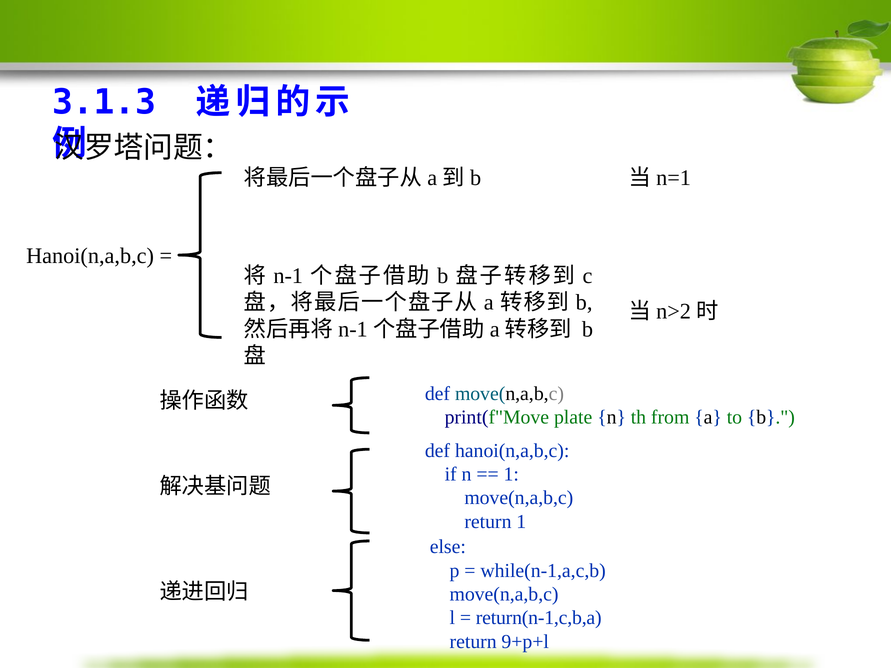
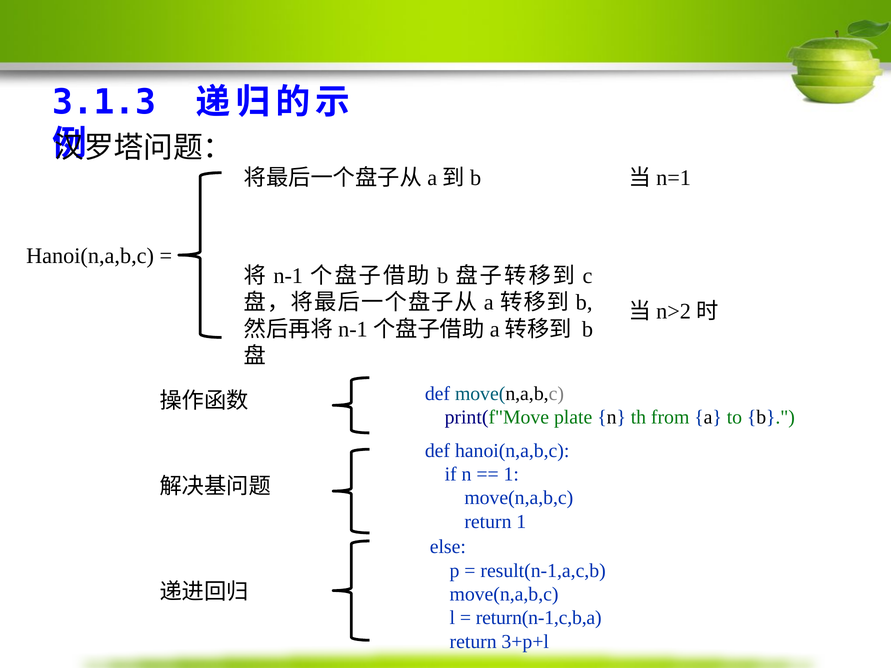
while(n-1,a,c,b: while(n-1,a,c,b -> result(n-1,a,c,b (543, 571)
9+p+l: 9+p+l -> 3+p+l (525, 642)
